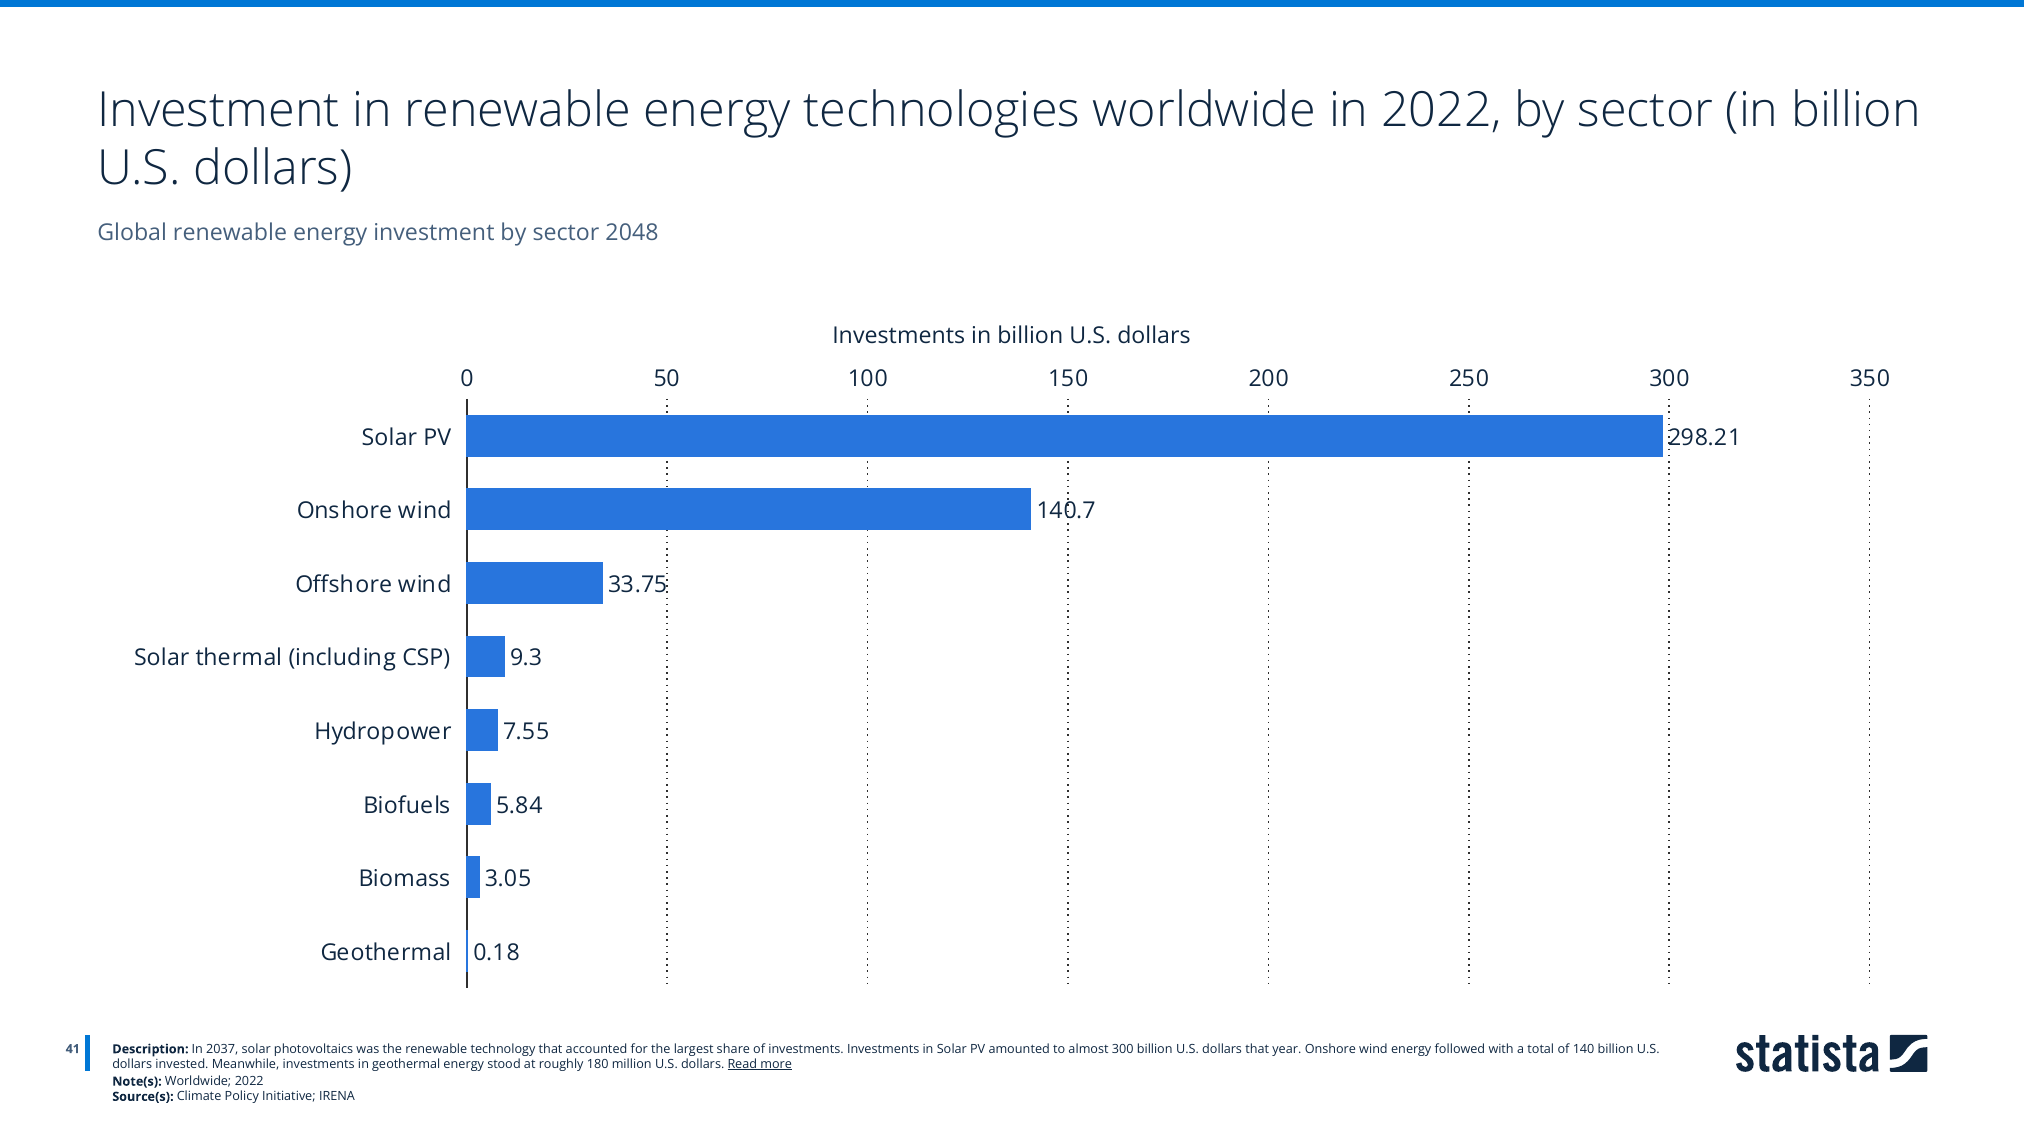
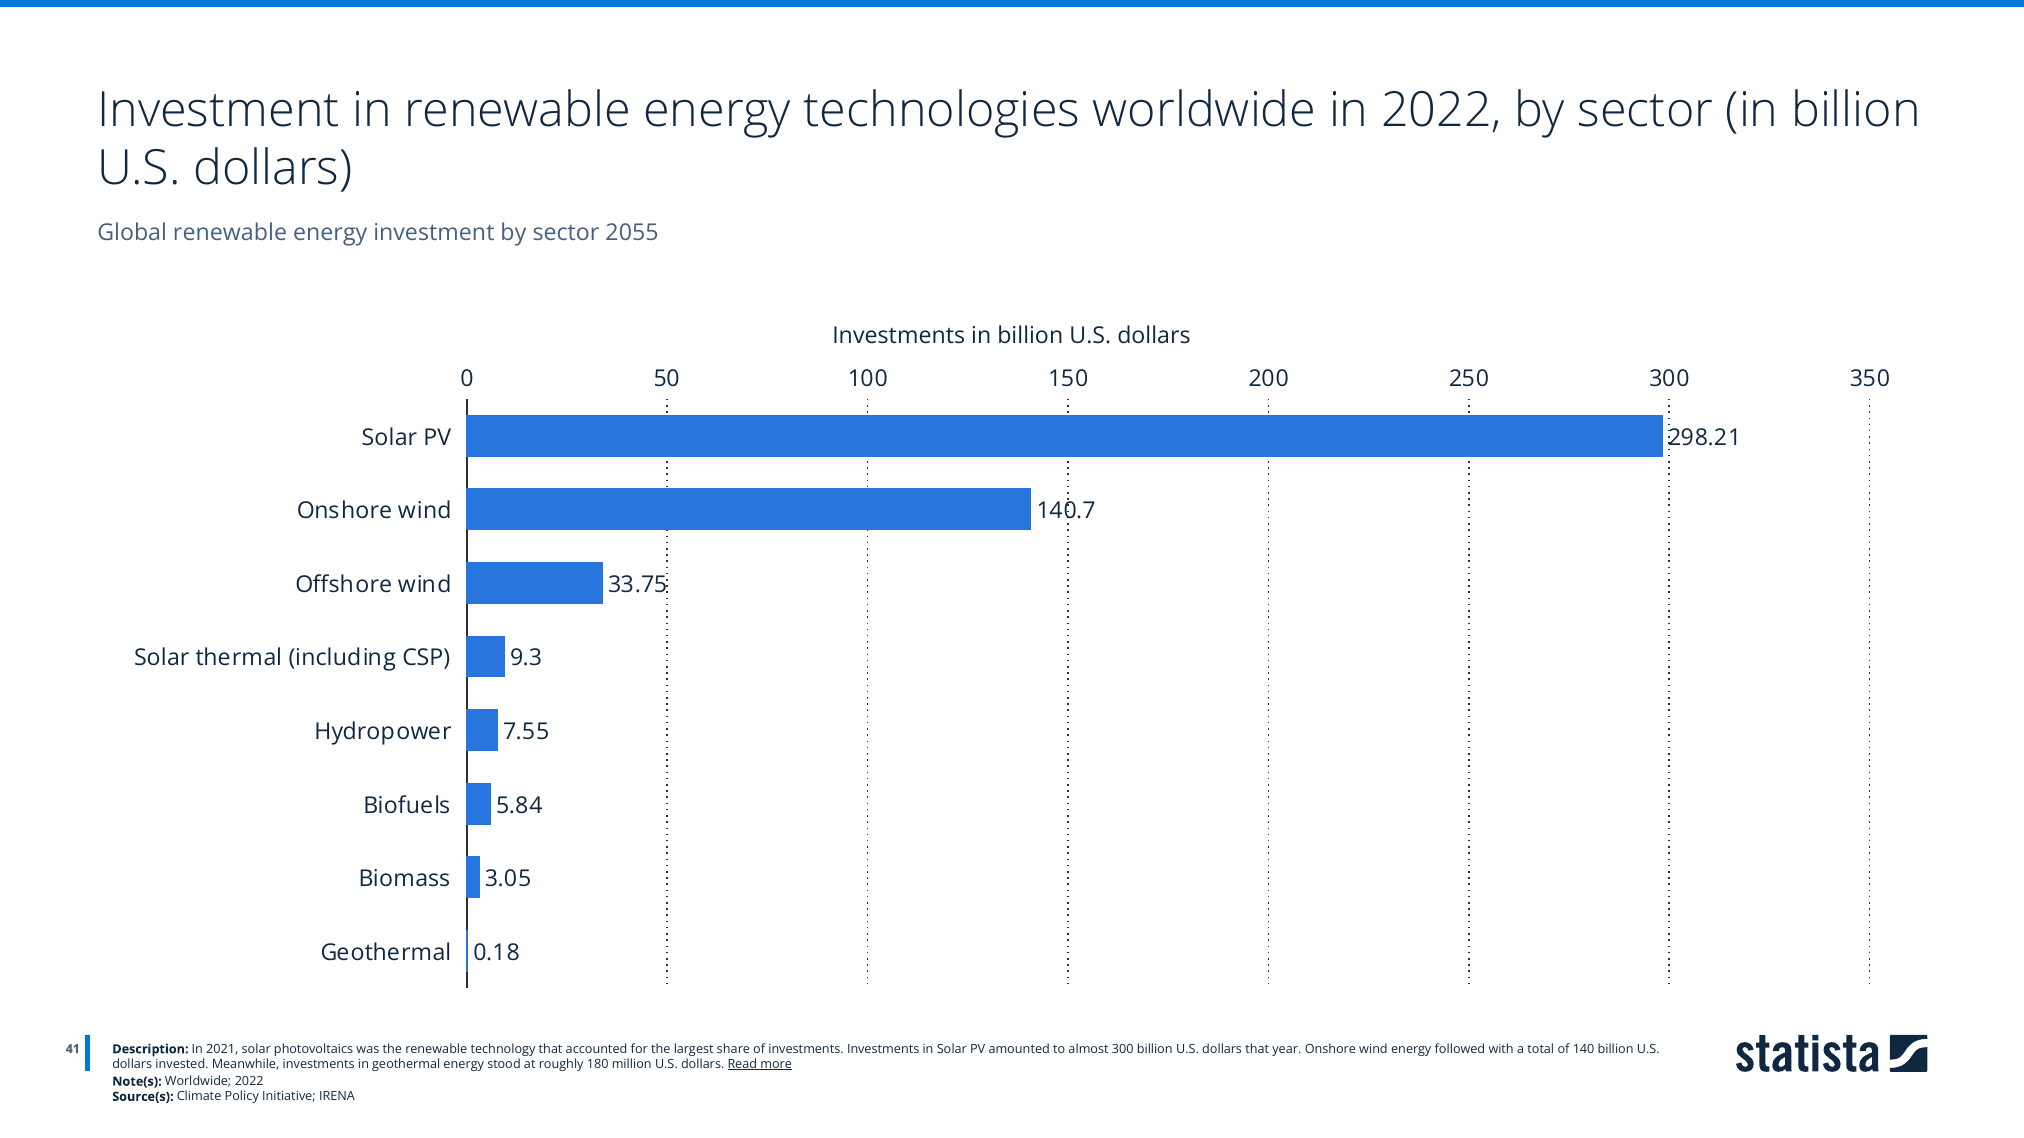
2048: 2048 -> 2055 (632, 232)
2037: 2037 -> 2021 (222, 1050)
